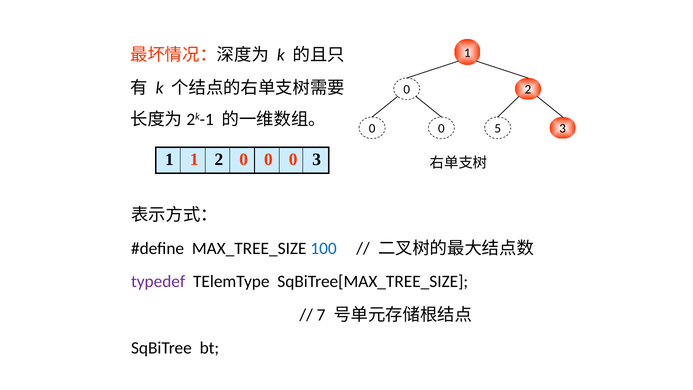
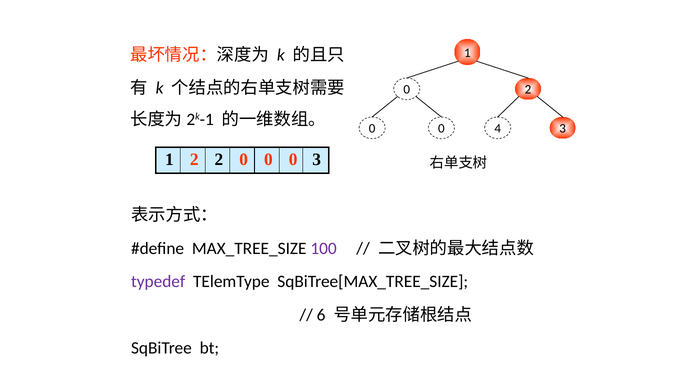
5: 5 -> 4 (498, 129)
1 1: 1 -> 2 (194, 160)
100 colour: blue -> purple (324, 248)
7: 7 -> 6 (321, 315)
